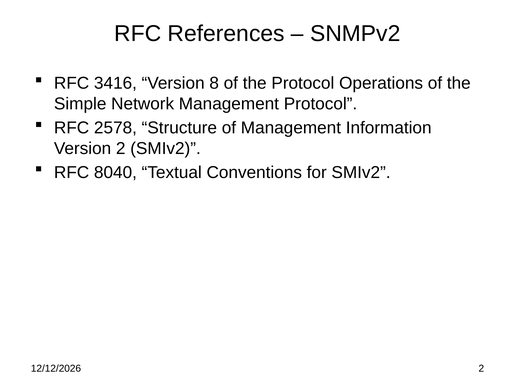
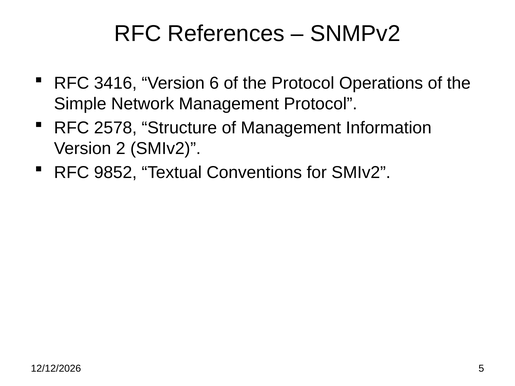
8: 8 -> 6 (214, 83)
8040: 8040 -> 9852 (115, 173)
2: 2 -> 5 (481, 369)
